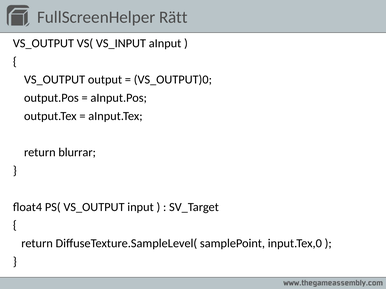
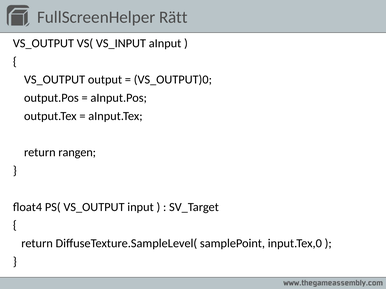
blurrar: blurrar -> rangen (77, 153)
